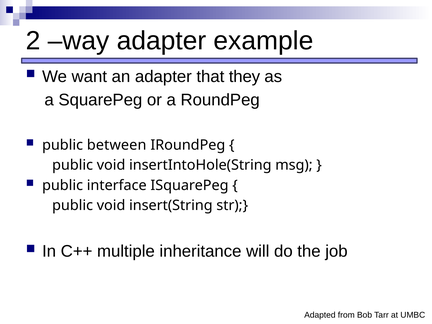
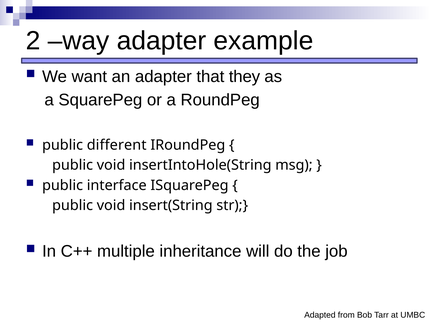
between: between -> different (117, 145)
